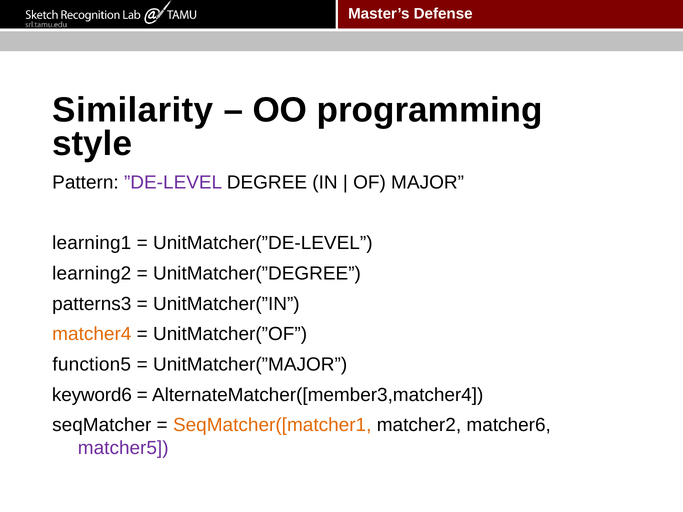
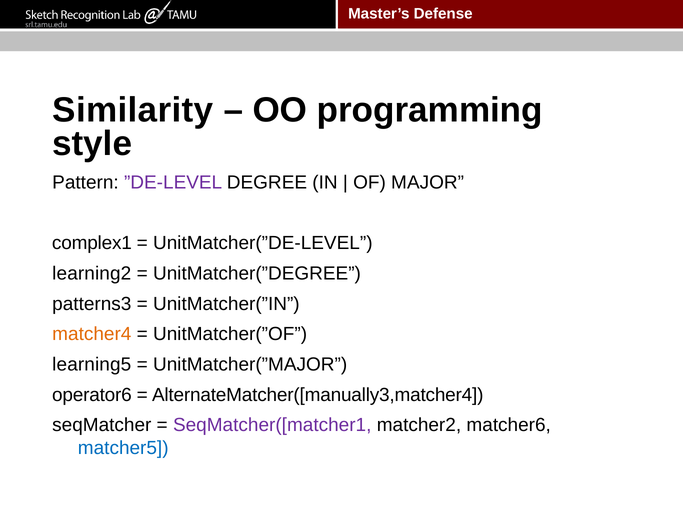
learning1: learning1 -> complex1 (92, 243)
function5: function5 -> learning5 (92, 365)
keyword6: keyword6 -> operator6 (92, 395)
AlternateMatcher([member3,matcher4: AlternateMatcher([member3,matcher4 -> AlternateMatcher([manually3,matcher4 (318, 395)
SeqMatcher([matcher1 colour: orange -> purple (272, 425)
matcher5 colour: purple -> blue (123, 448)
